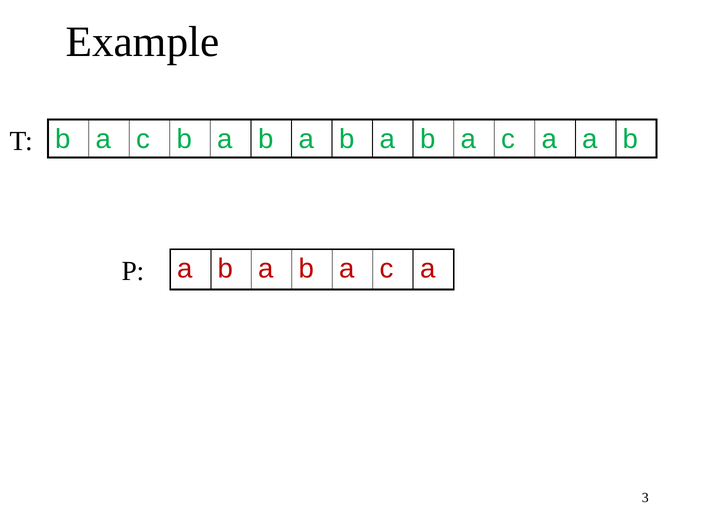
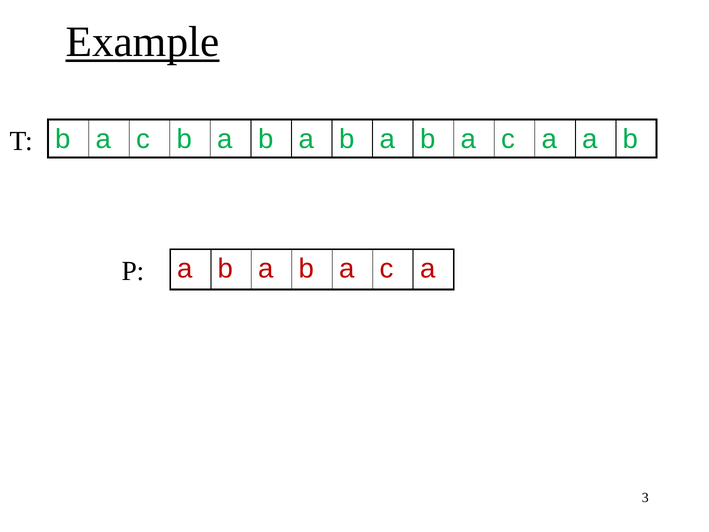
Example underline: none -> present (143, 42)
